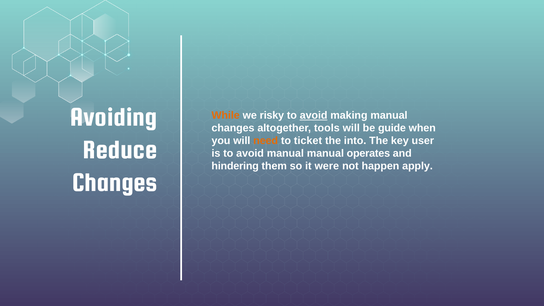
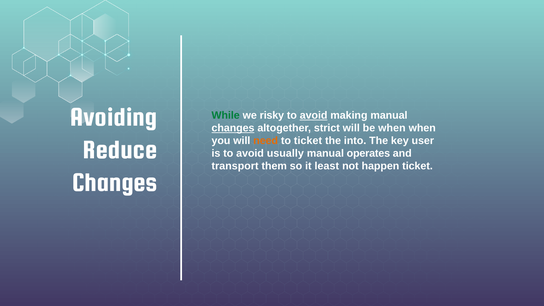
While colour: orange -> green (226, 115)
changes underline: none -> present (233, 128)
tools: tools -> strict (327, 128)
be guide: guide -> when (392, 128)
avoid manual: manual -> usually (285, 153)
hindering: hindering -> transport (235, 166)
were: were -> least (327, 166)
happen apply: apply -> ticket (418, 166)
